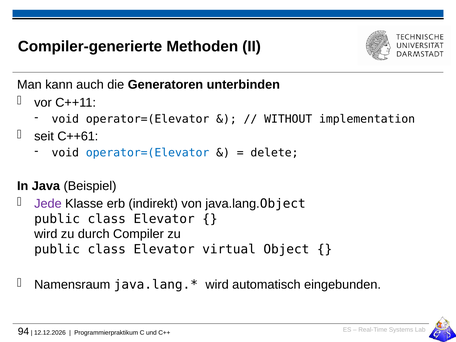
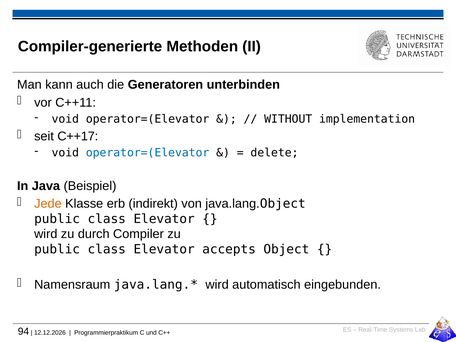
C++61: C++61 -> C++17 (78, 136)
Jede colour: purple -> orange (48, 204)
virtual: virtual -> accepts (229, 249)
